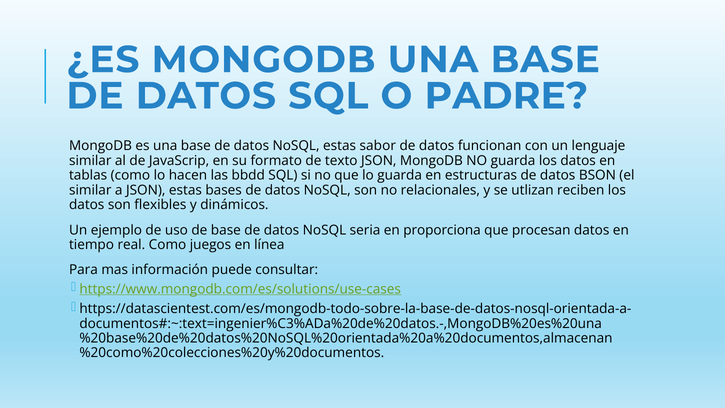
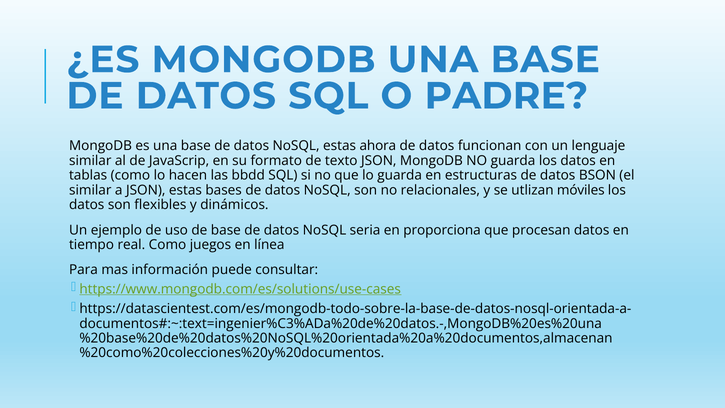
sabor: sabor -> ahora (378, 146)
reciben: reciben -> móviles (581, 190)
